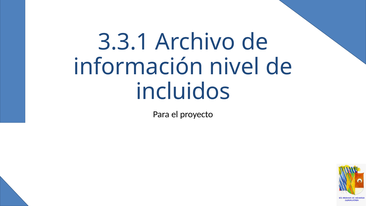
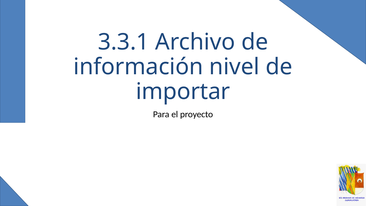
incluidos: incluidos -> importar (183, 91)
